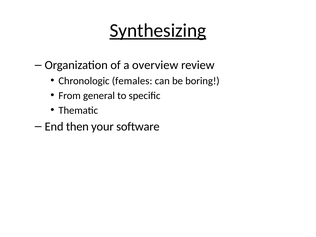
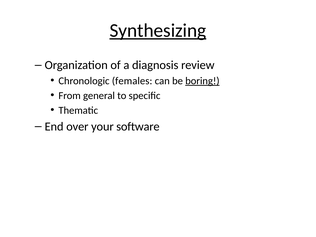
overview: overview -> diagnosis (155, 65)
boring underline: none -> present (202, 81)
then: then -> over (77, 127)
